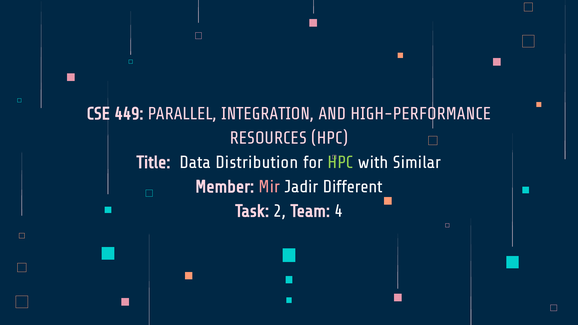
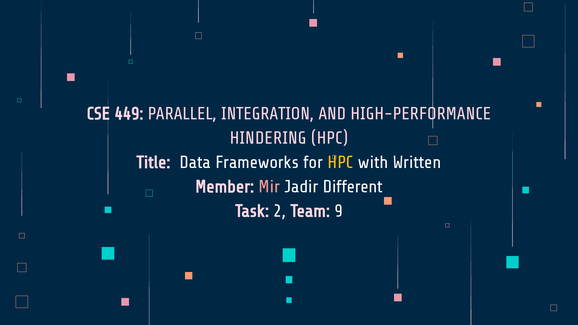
RESOURCES: RESOURCES -> HINDERING (268, 138)
Distribution: Distribution -> Frameworks (257, 162)
HPC colour: light green -> yellow (340, 162)
Similar: Similar -> Written (417, 162)
4: 4 -> 9 (339, 211)
